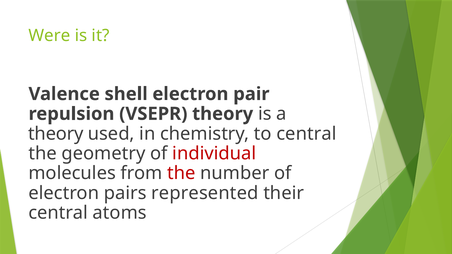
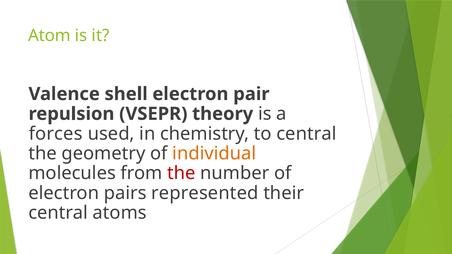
Were: Were -> Atom (49, 36)
theory: theory -> forces (56, 134)
individual colour: red -> orange (214, 154)
